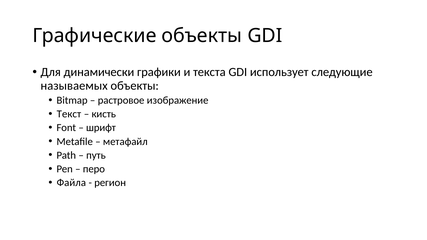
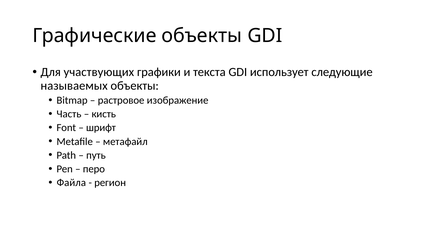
динамически: динамически -> участвующих (99, 72)
Текст: Текст -> Часть (69, 114)
